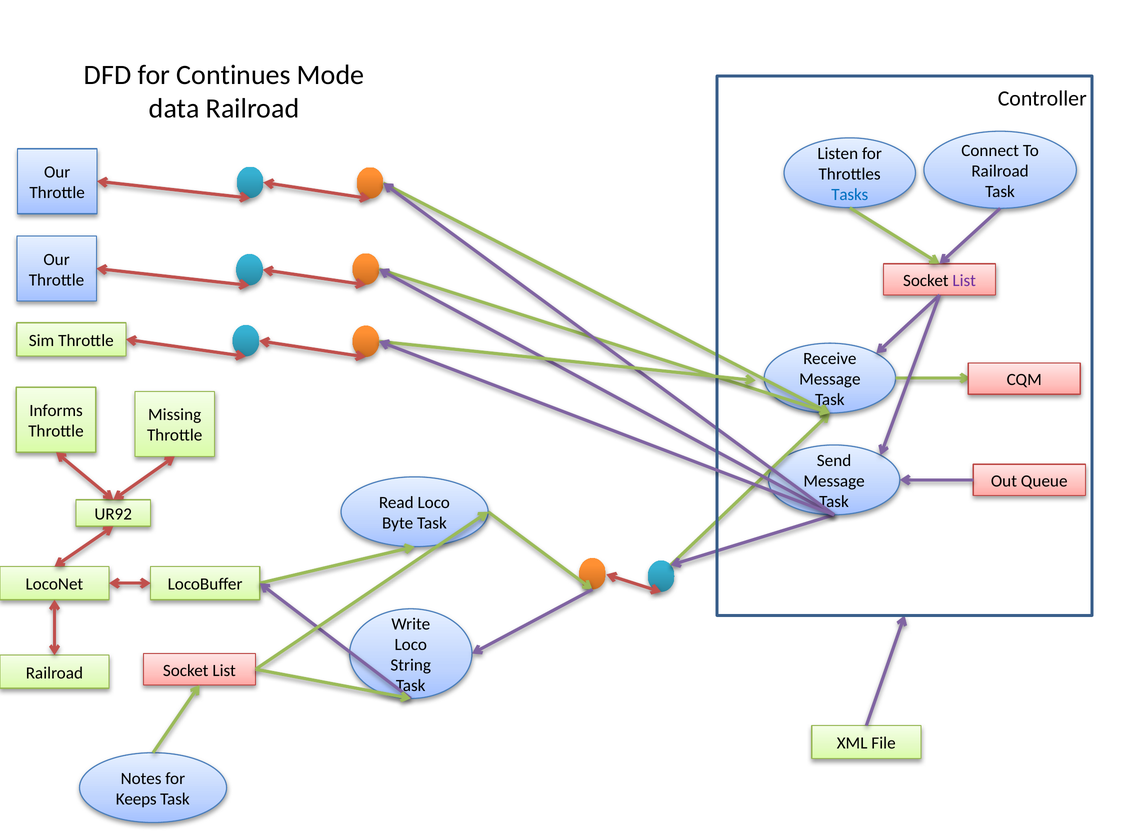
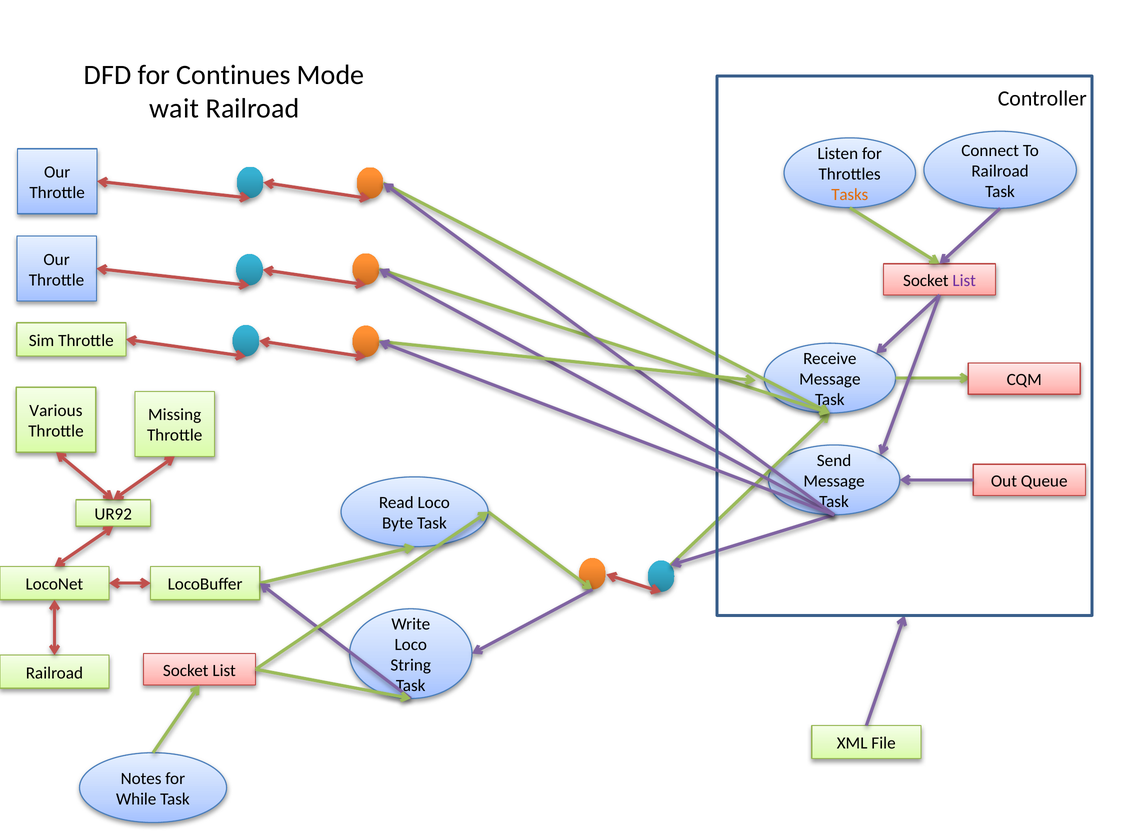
data: data -> wait (174, 109)
Tasks colour: blue -> orange (850, 195)
Informs: Informs -> Various (56, 411)
Keeps: Keeps -> While (136, 800)
